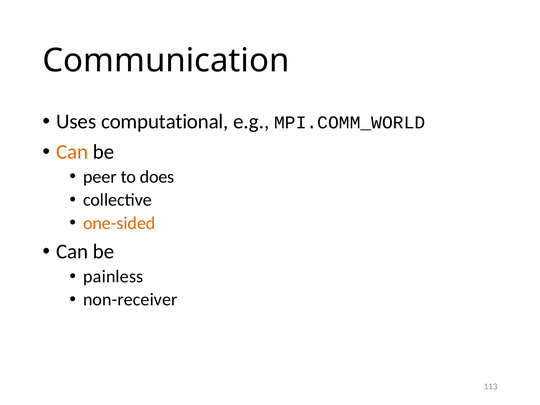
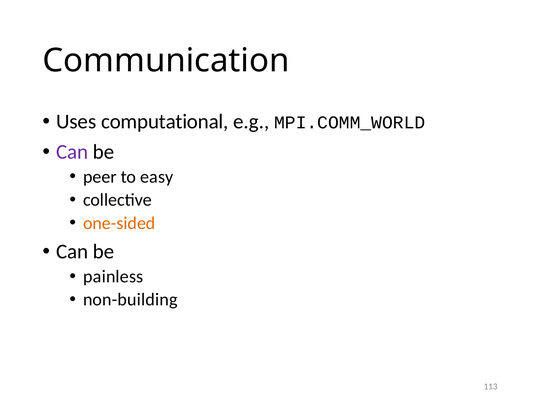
Can colour: orange -> purple (72, 152)
does: does -> easy (157, 177)
non-receiver: non-receiver -> non-building (130, 300)
